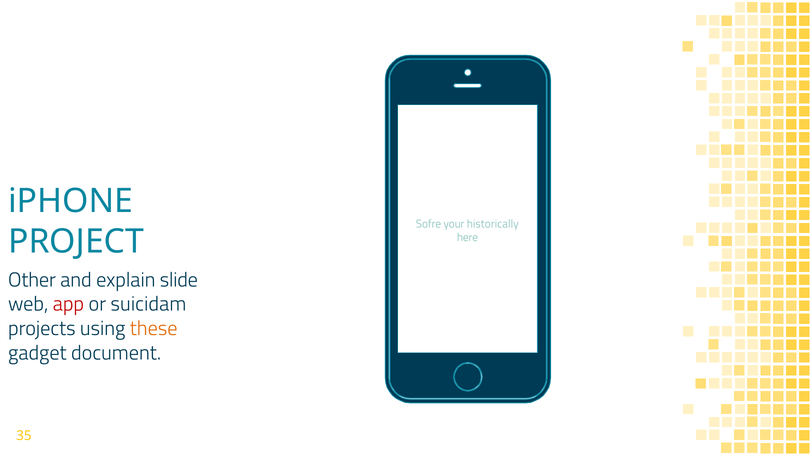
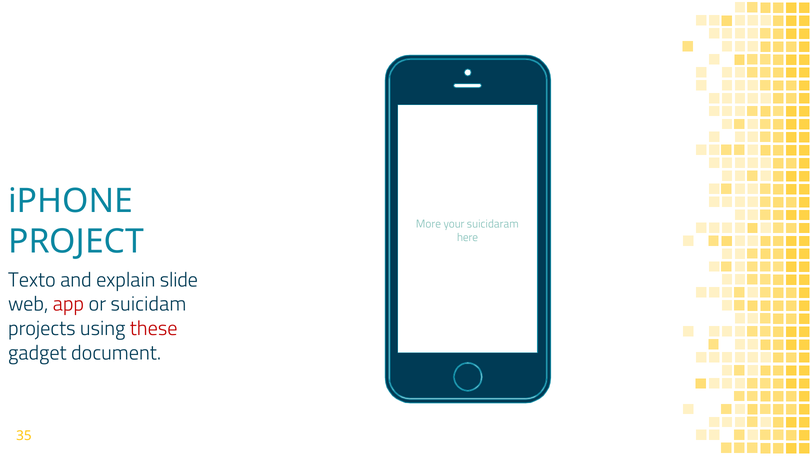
Sofre: Sofre -> More (429, 224)
historically: historically -> suicidaram (493, 224)
Other: Other -> Texto (32, 280)
these colour: orange -> red (154, 329)
